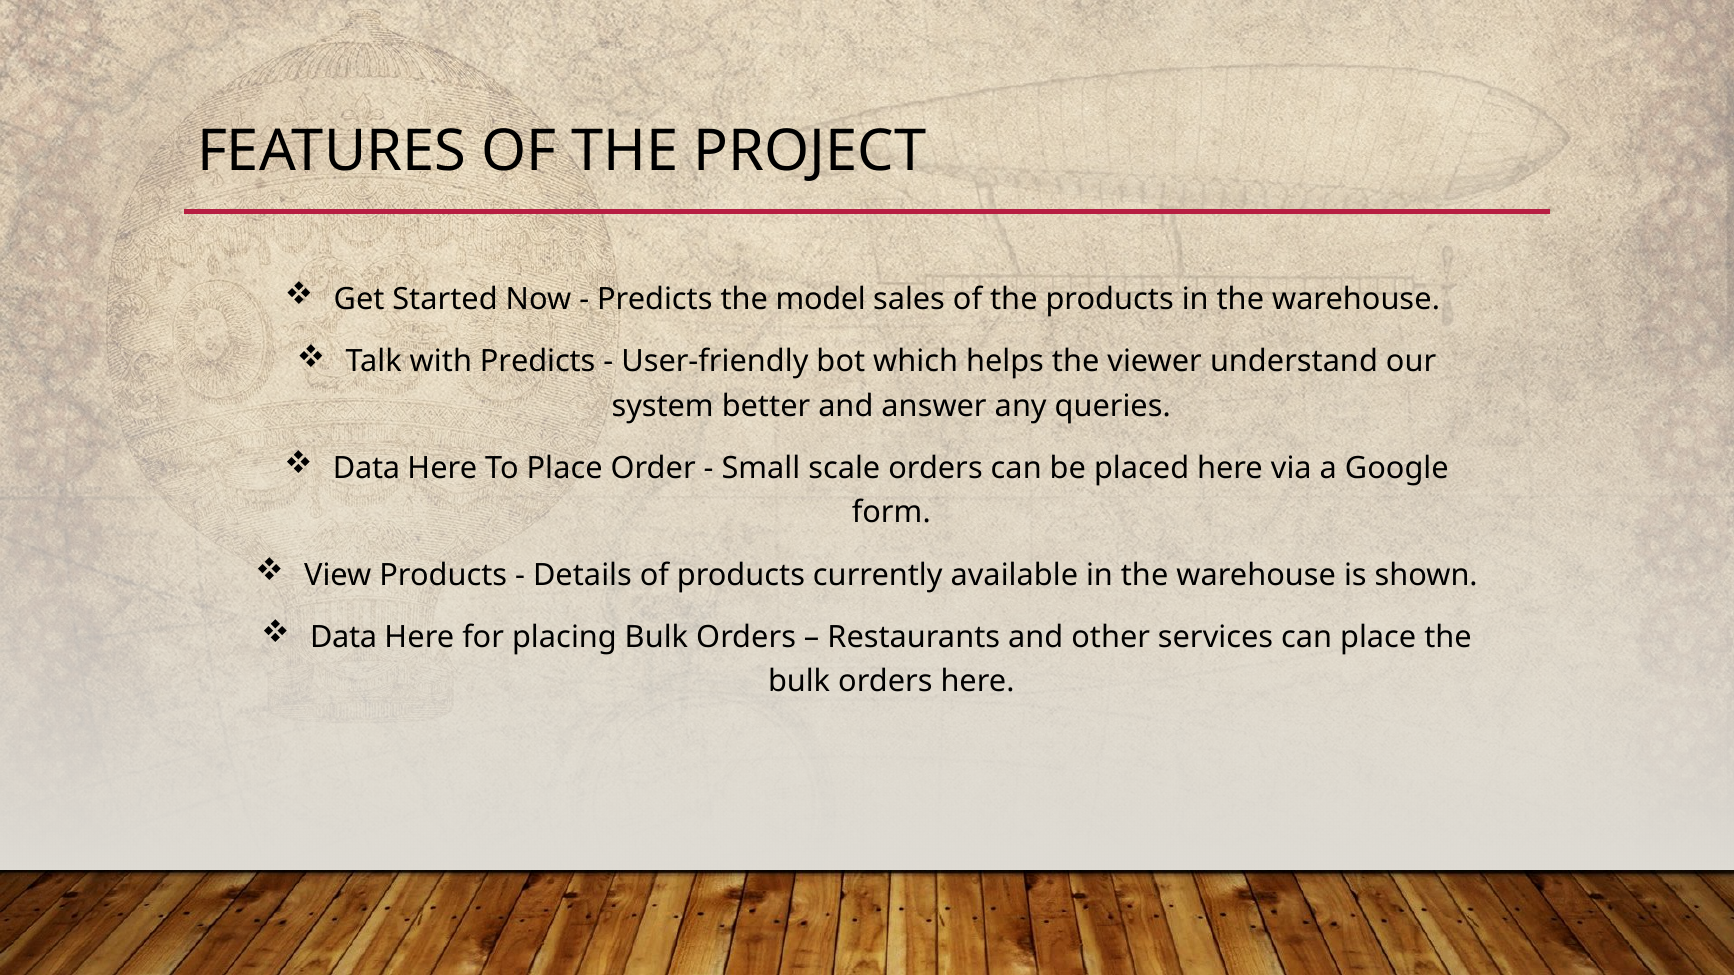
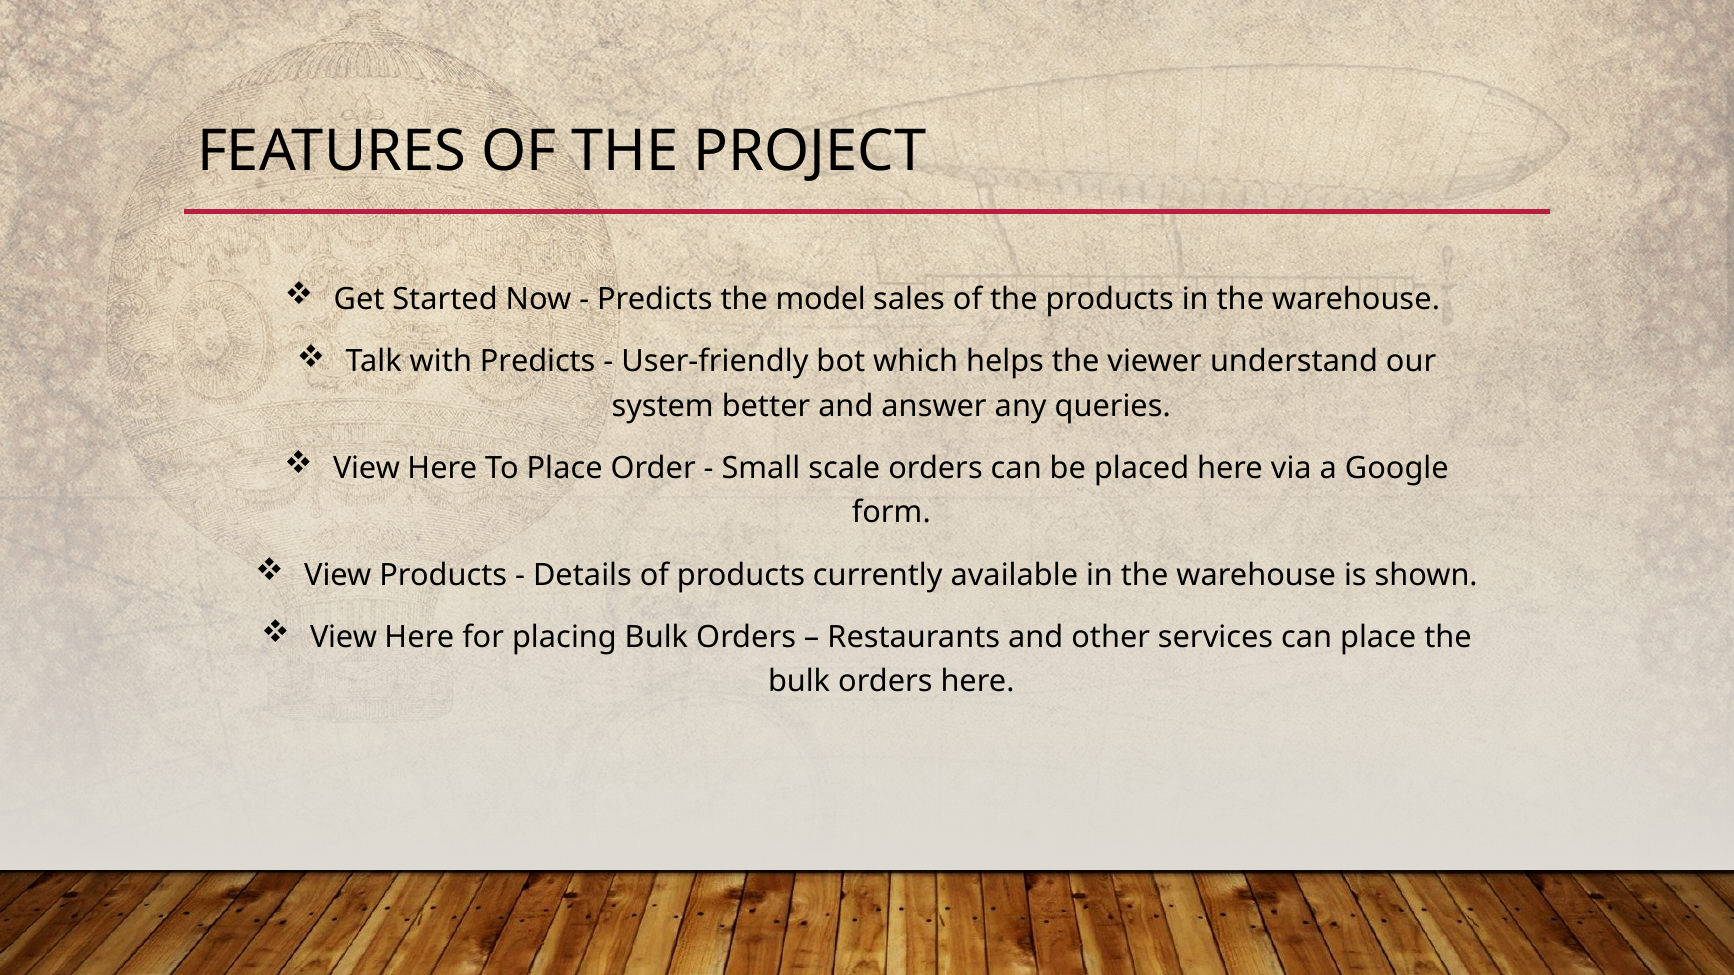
Data: Data -> View (366, 469)
Data: Data -> View (344, 637)
